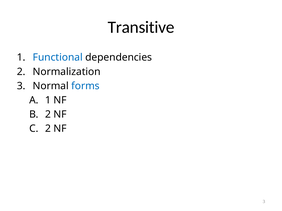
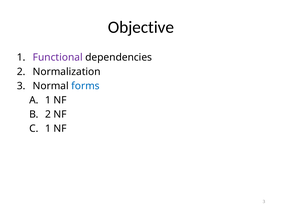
Transitive: Transitive -> Objective (141, 27)
Functional colour: blue -> purple (58, 58)
2: 2 -> 1 (48, 129)
